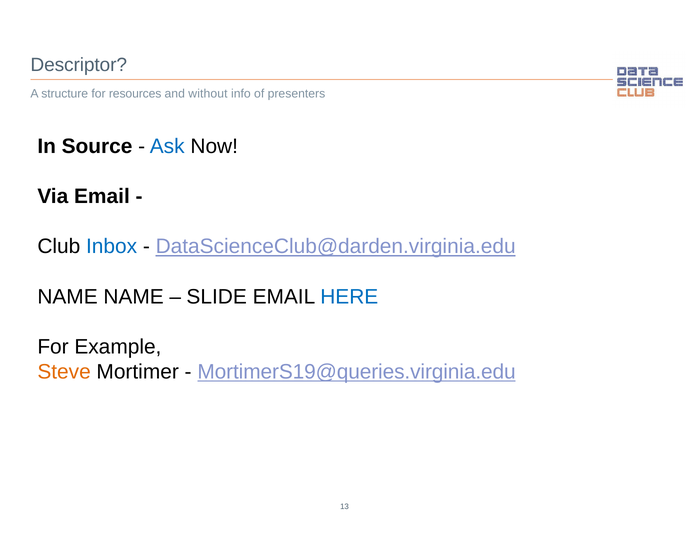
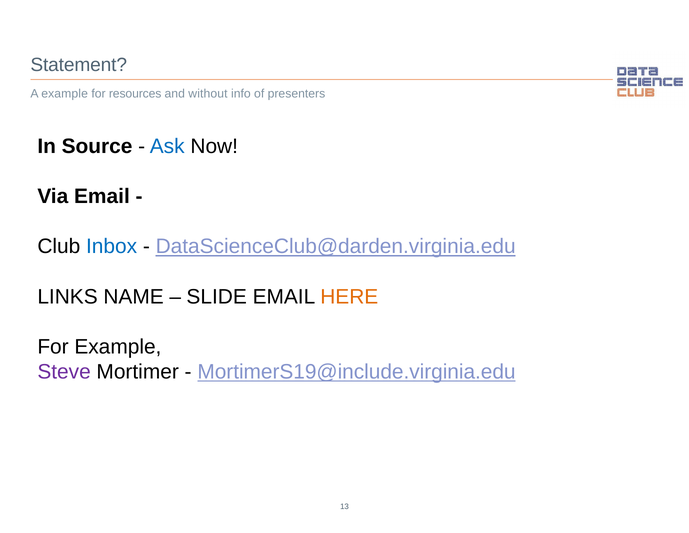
Descriptor: Descriptor -> Statement (79, 65)
A structure: structure -> example (65, 94)
NAME: NAME -> LINKS (68, 296)
HERE colour: blue -> orange (349, 296)
Steve colour: orange -> purple (64, 372)
MortimerS19@queries.virginia.edu: MortimerS19@queries.virginia.edu -> MortimerS19@include.virginia.edu (357, 372)
